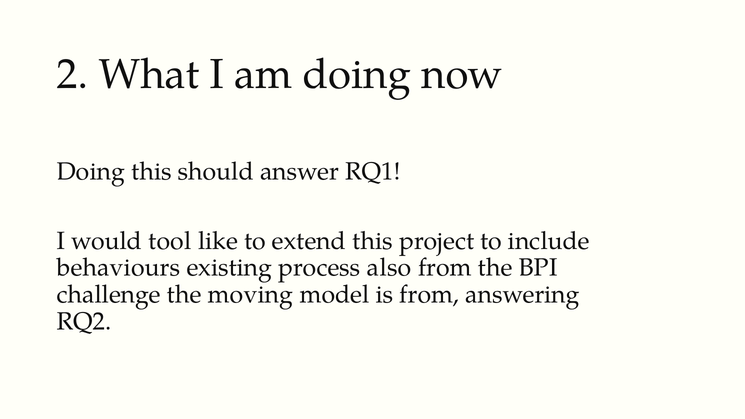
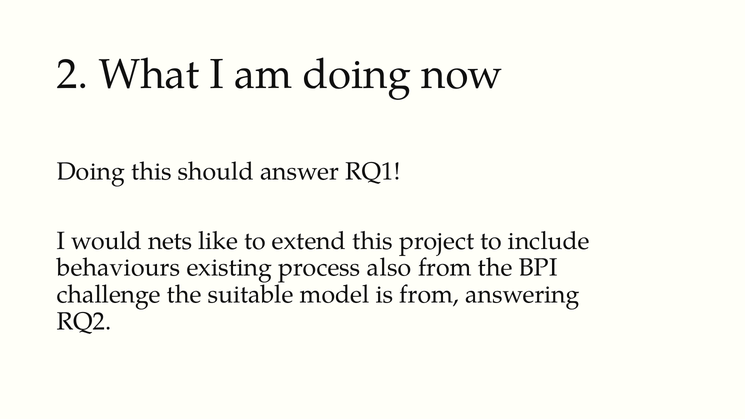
tool: tool -> nets (170, 241)
moving: moving -> suitable (251, 295)
